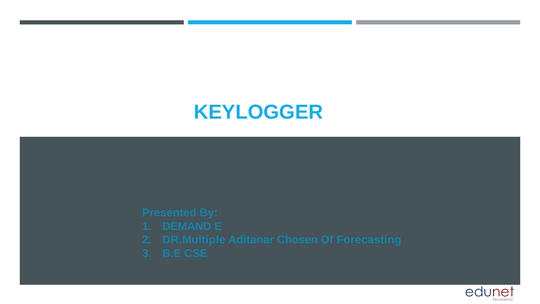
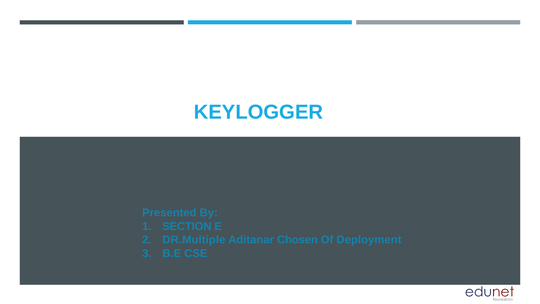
DEMAND: DEMAND -> SECTION (187, 226)
Forecasting: Forecasting -> Deployment (369, 240)
